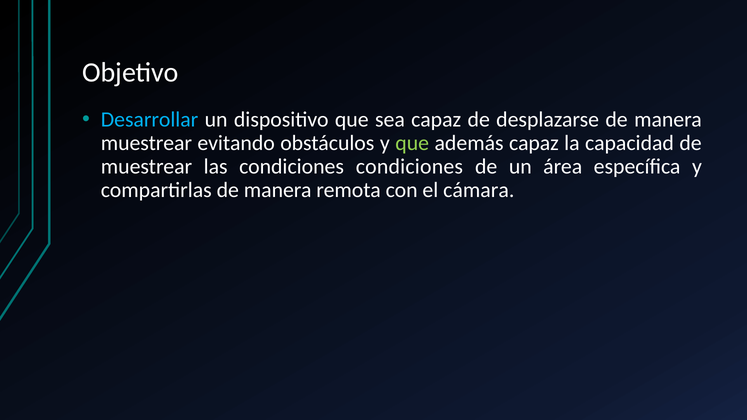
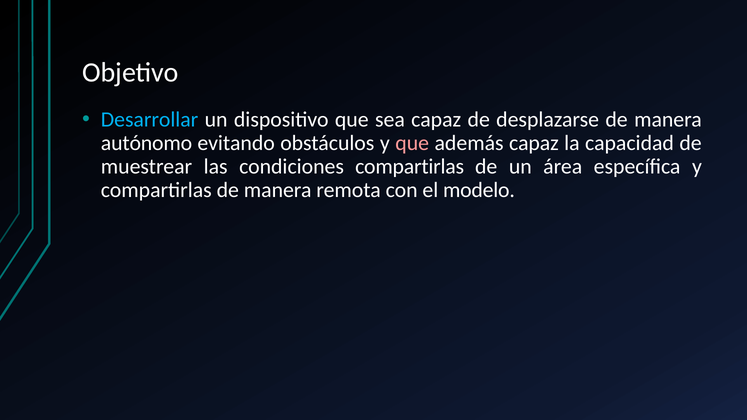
muestrear: muestrear -> autónomo (146, 143)
que colour: light green -> pink (412, 143)
condiciones condiciones: condiciones -> compartirlas (410, 167)
cámara: cámara -> modelo (479, 190)
